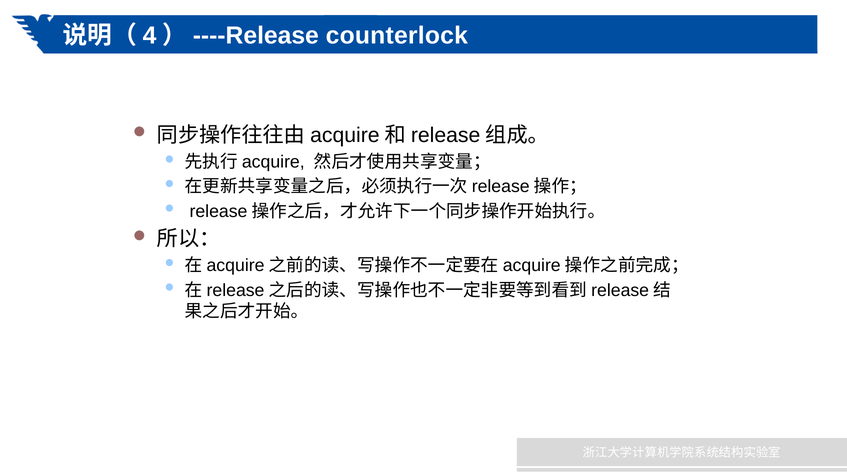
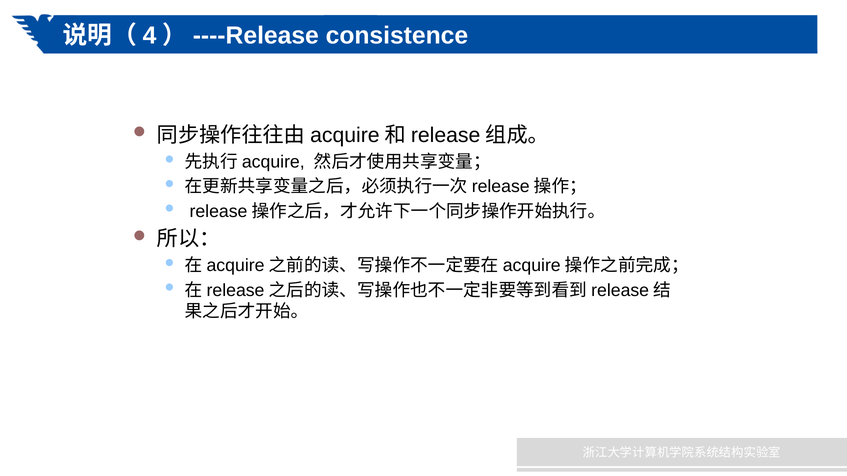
counterlock: counterlock -> consistence (397, 36)
